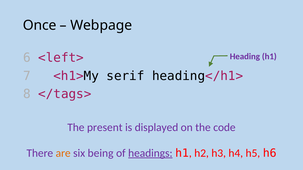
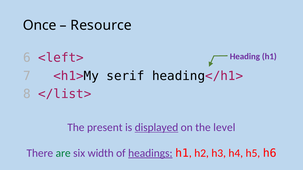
Webpage: Webpage -> Resource (101, 25)
</tags>: </tags> -> </list> (65, 94)
displayed underline: none -> present (156, 128)
code: code -> level (224, 128)
are colour: orange -> green (63, 153)
being: being -> width (101, 153)
